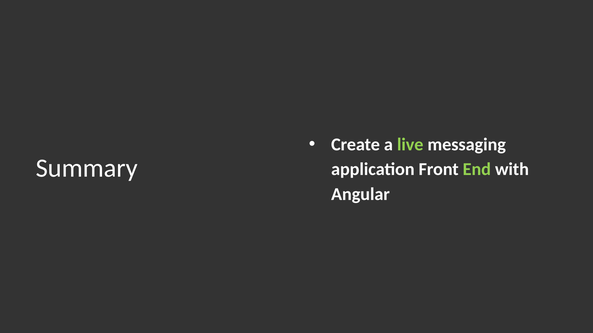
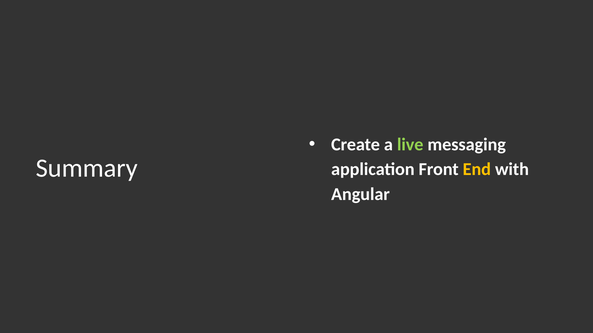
End colour: light green -> yellow (477, 170)
